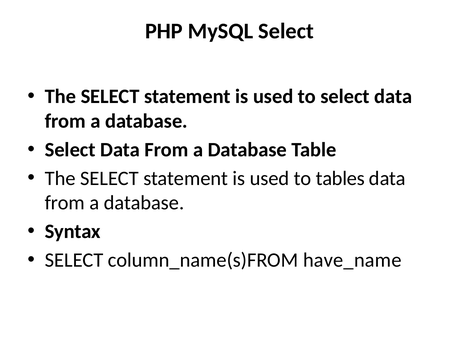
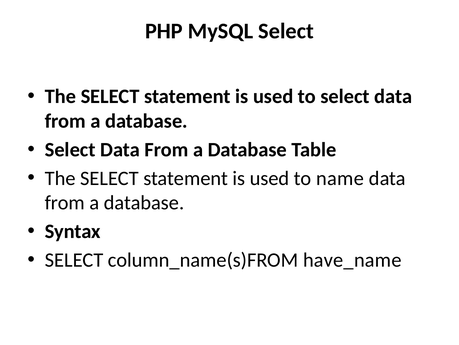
tables: tables -> name (340, 178)
